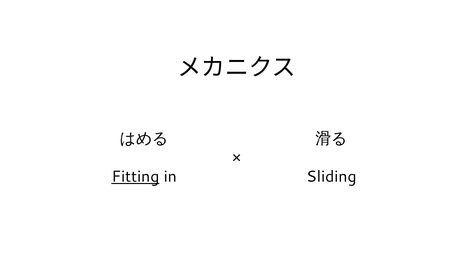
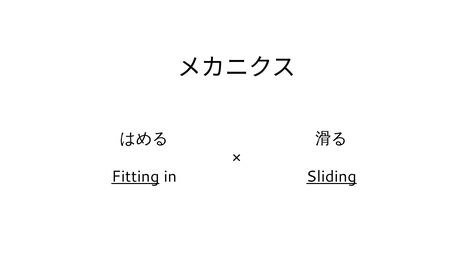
Sliding underline: none -> present (331, 177)
